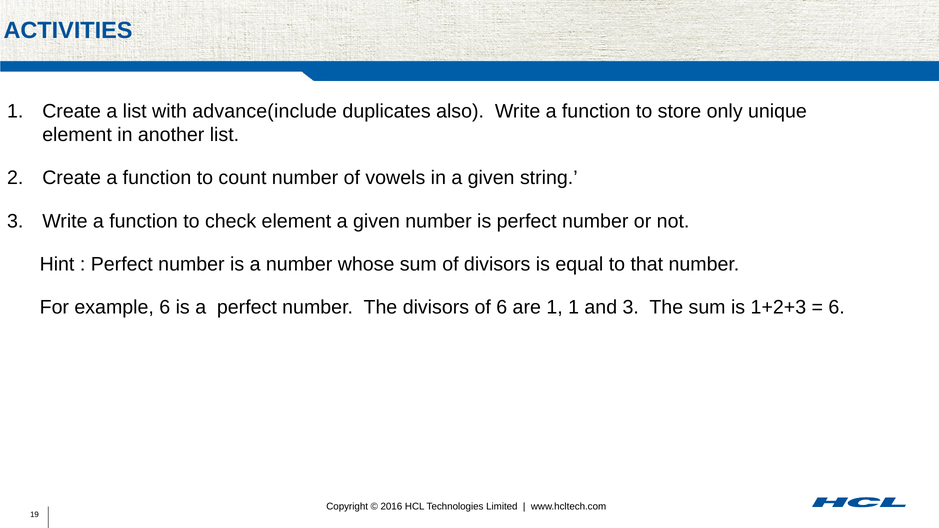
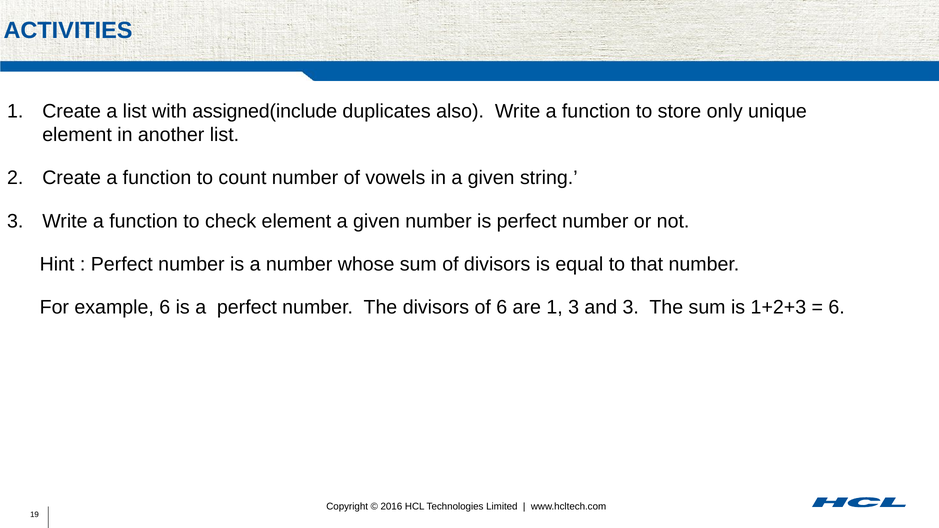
advance(include: advance(include -> assigned(include (265, 112)
1 1: 1 -> 3 (574, 307)
